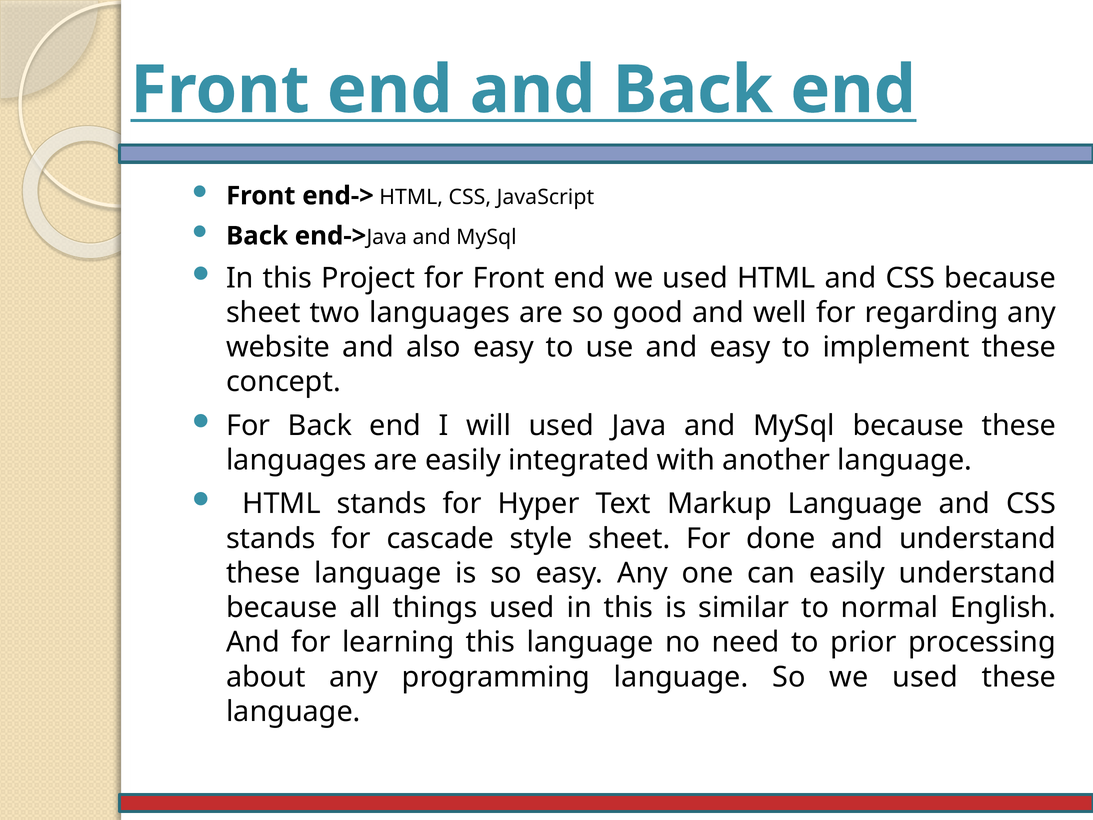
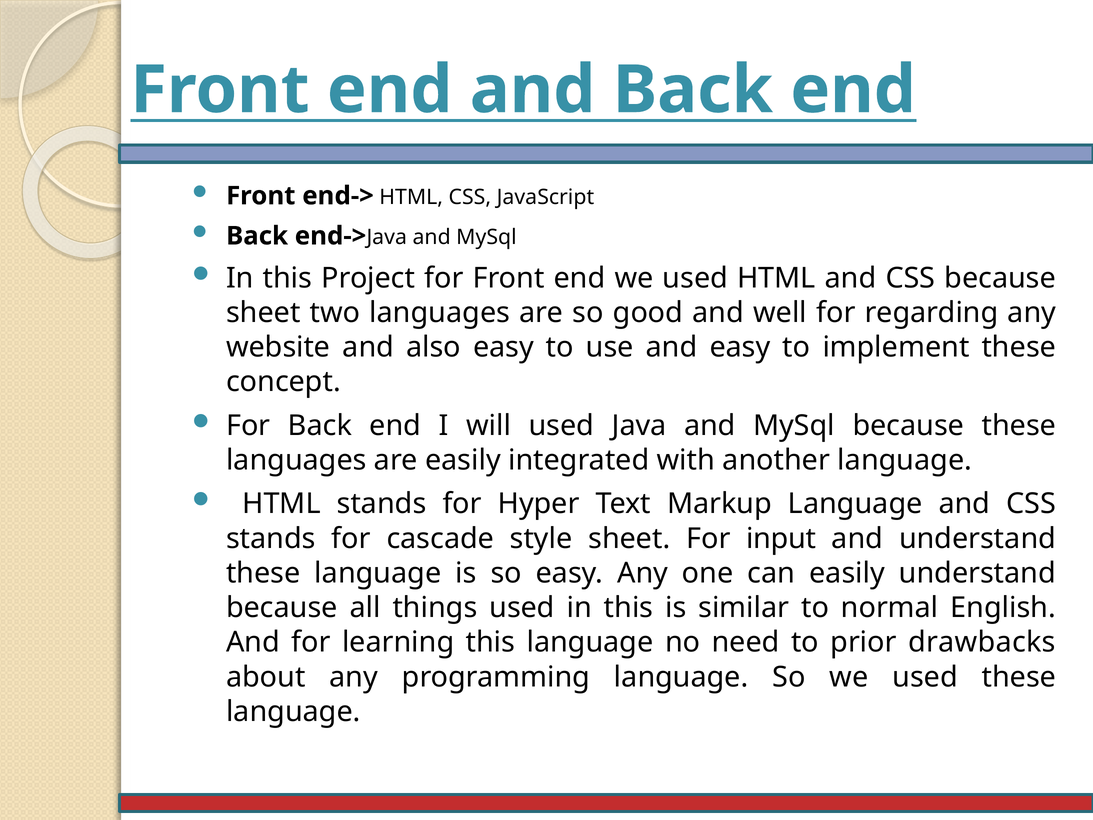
done: done -> input (781, 538)
processing: processing -> drawbacks (982, 642)
